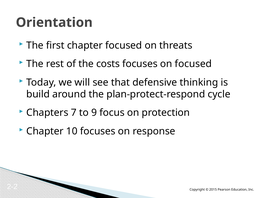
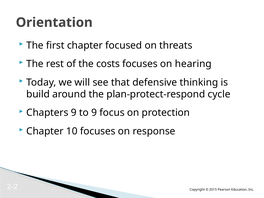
on focused: focused -> hearing (193, 64)
Chapters 7: 7 -> 9 (74, 113)
